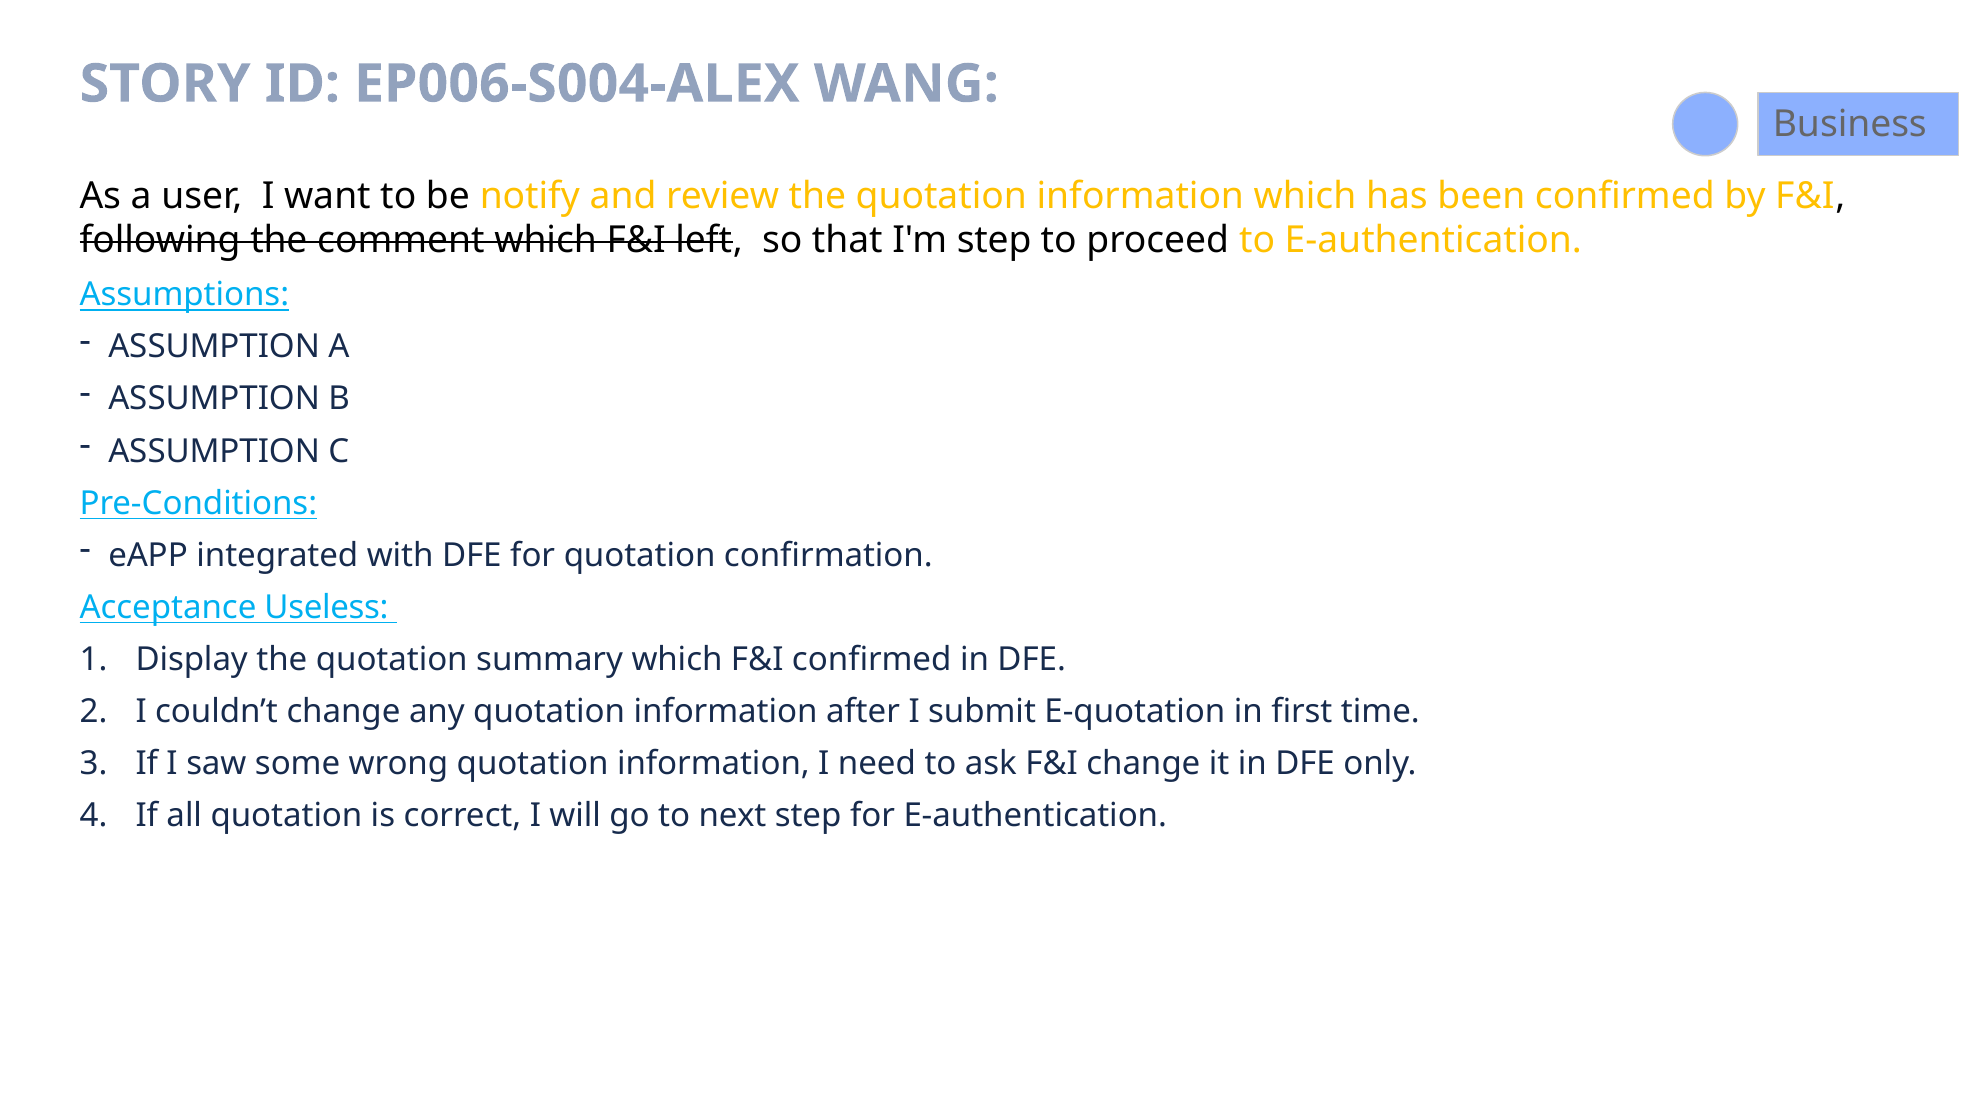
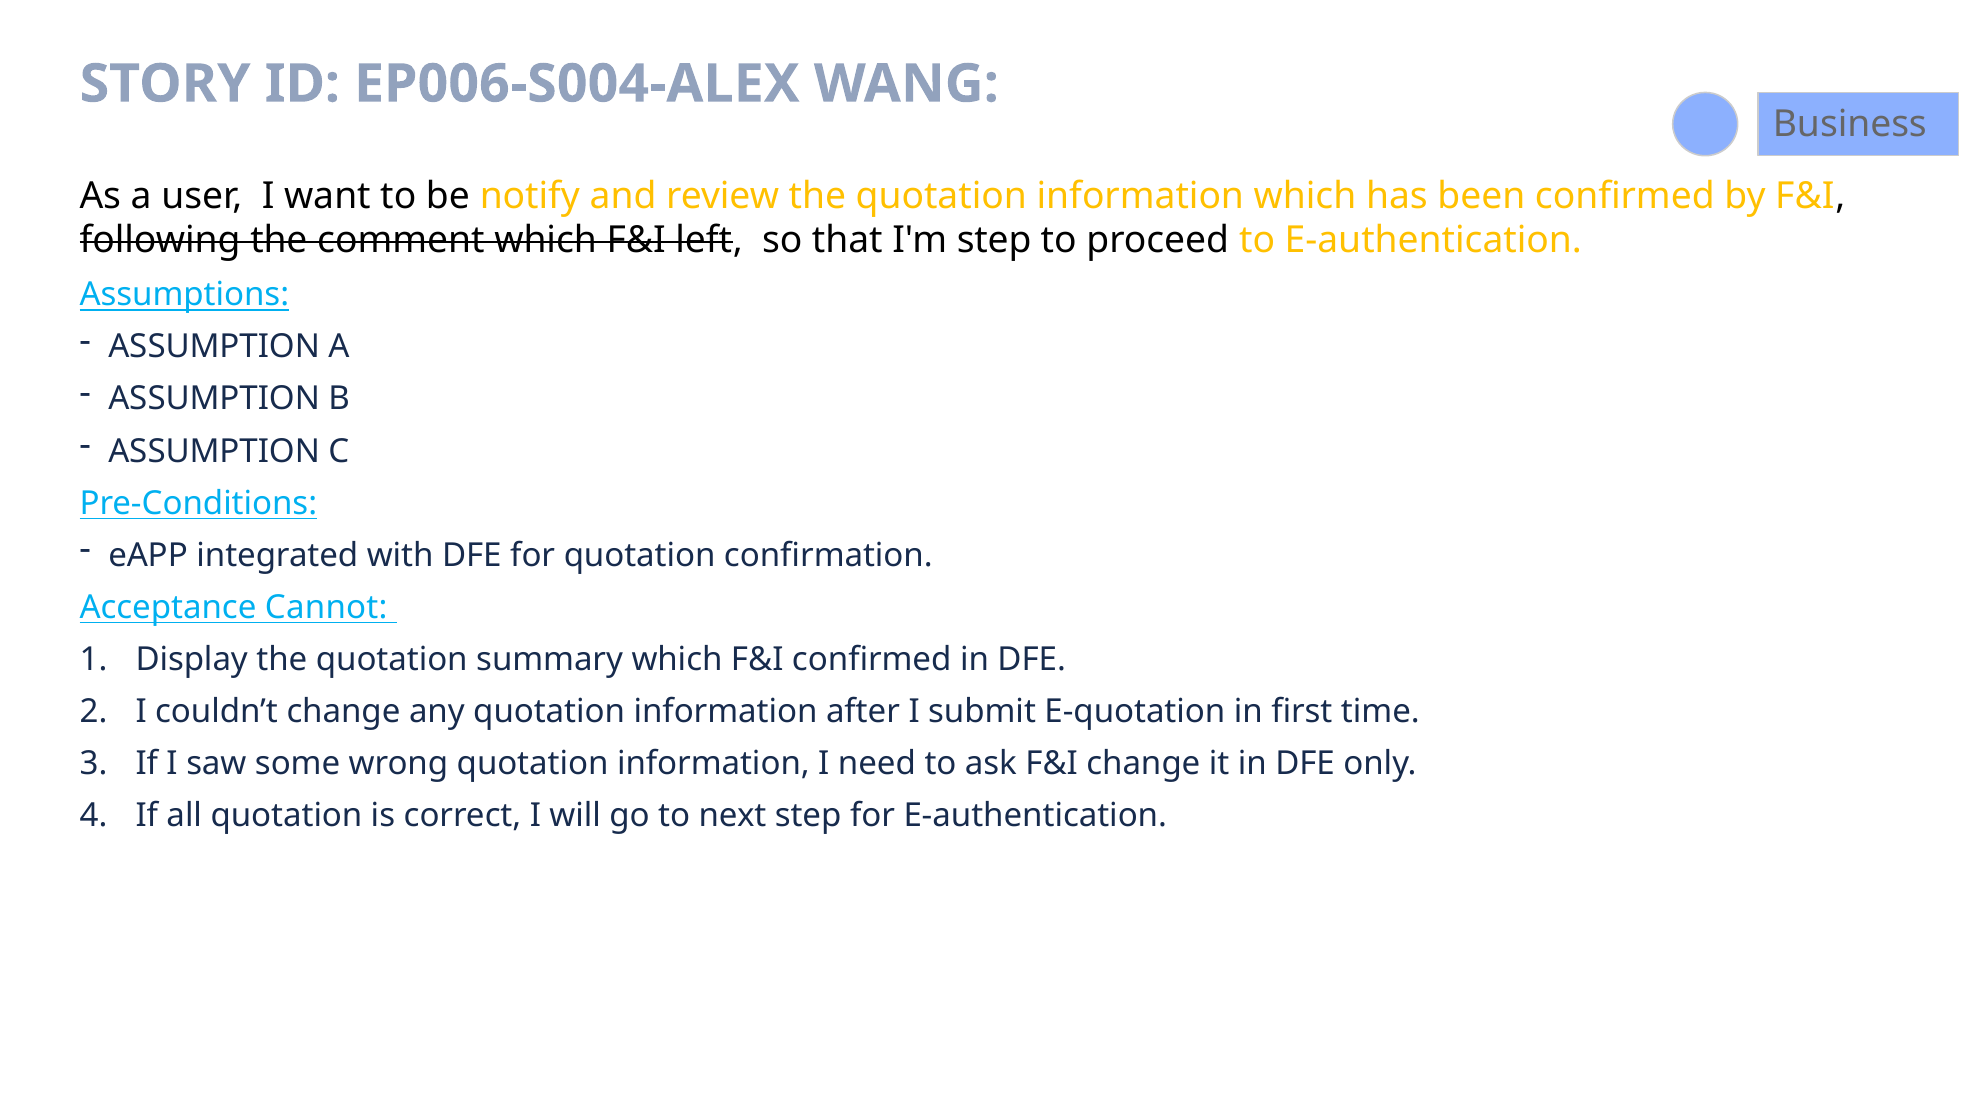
Useless: Useless -> Cannot (326, 608)
